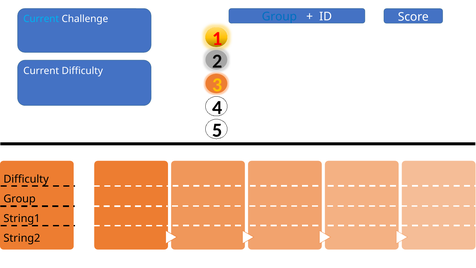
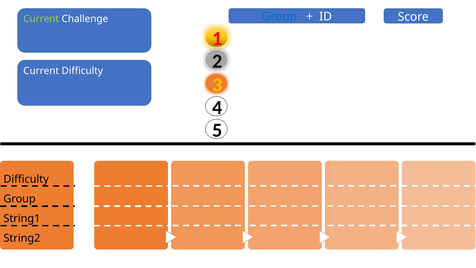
Current colour: light blue -> light green (41, 19)
